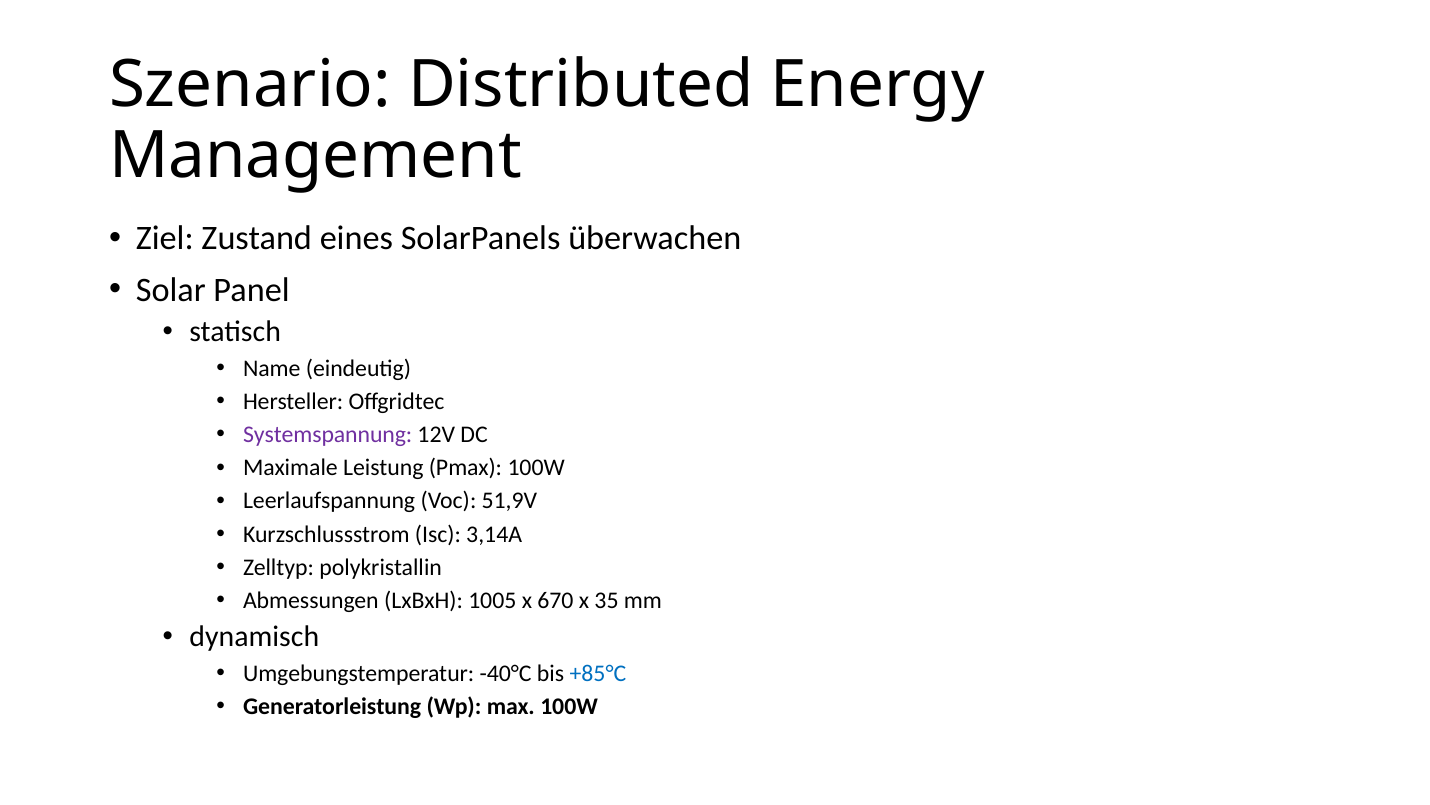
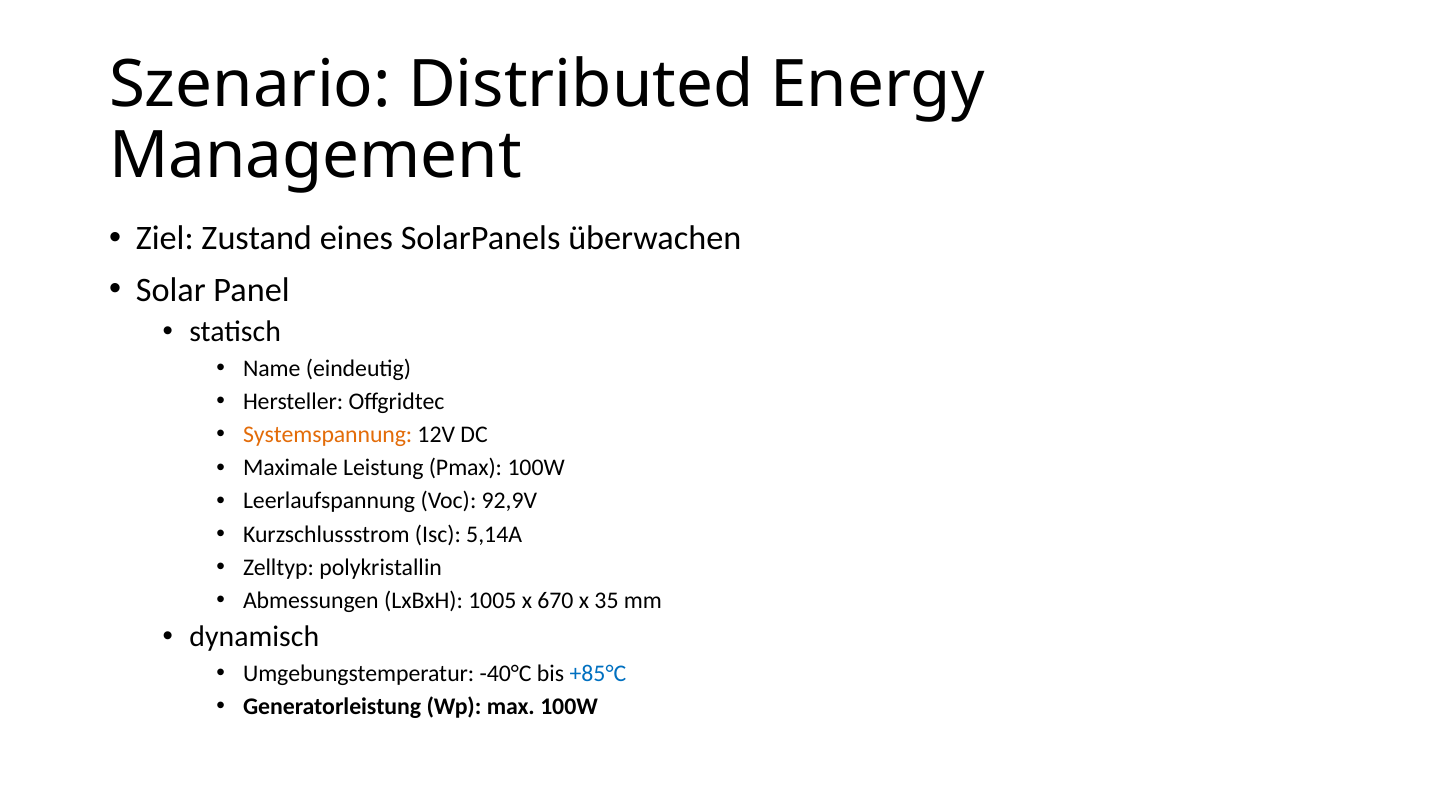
Systemspannung colour: purple -> orange (328, 434)
51,9V: 51,9V -> 92,9V (509, 501)
3,14A: 3,14A -> 5,14A (494, 534)
